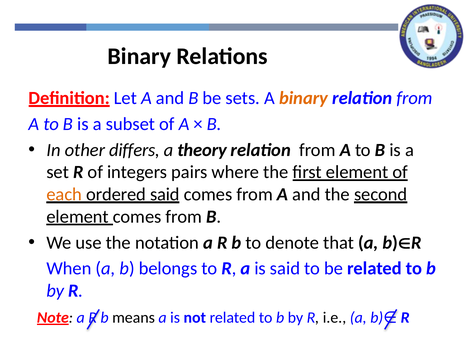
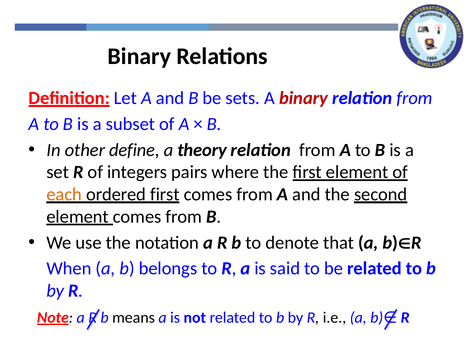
binary colour: orange -> red (304, 98)
differs: differs -> define (134, 150)
ordered said: said -> first (165, 194)
